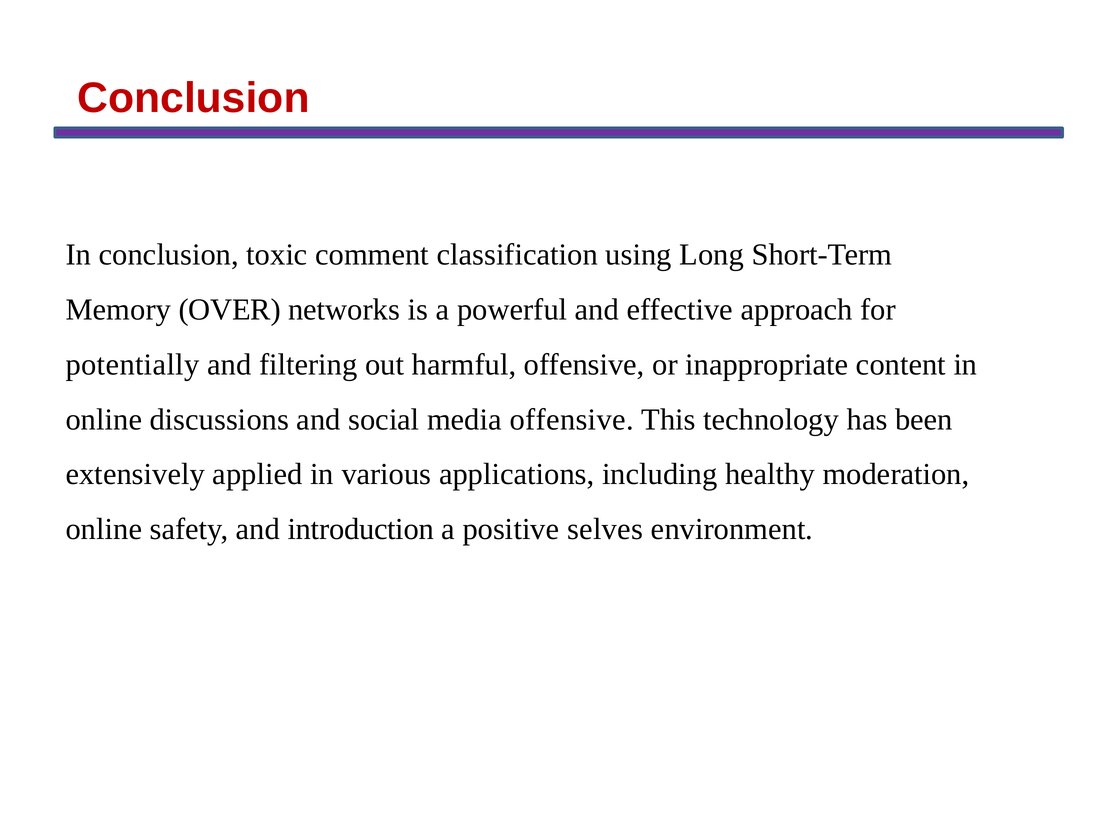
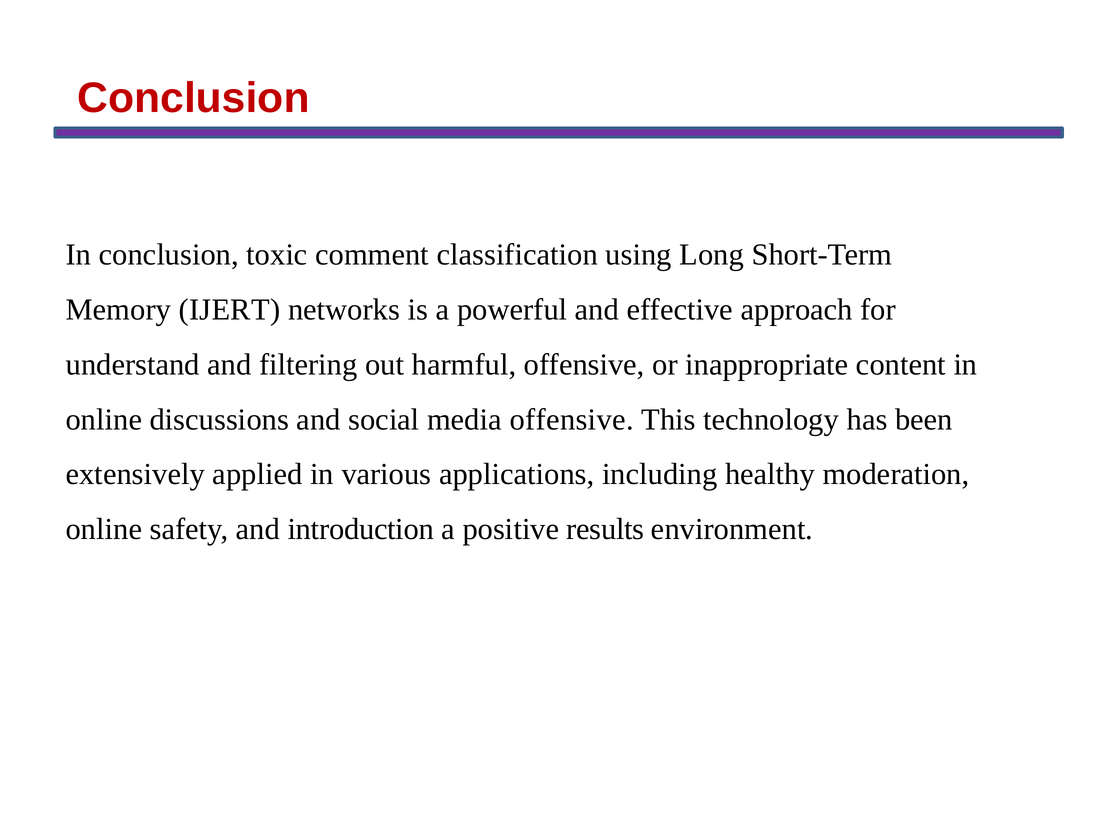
OVER: OVER -> IJERT (229, 310)
potentially: potentially -> understand (133, 365)
selves: selves -> results (605, 530)
